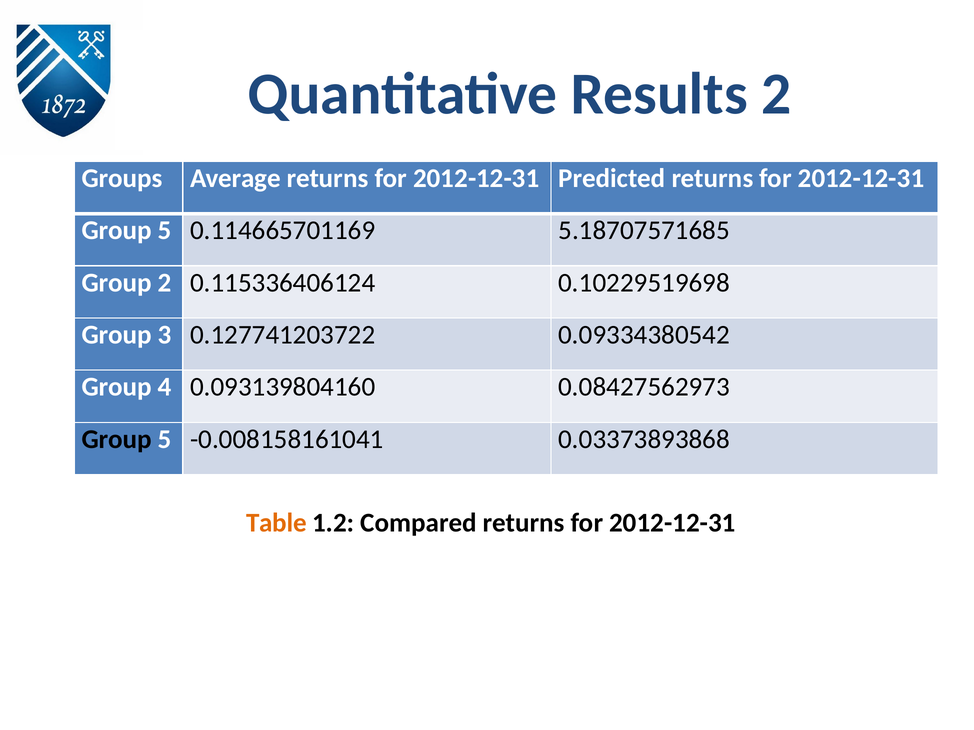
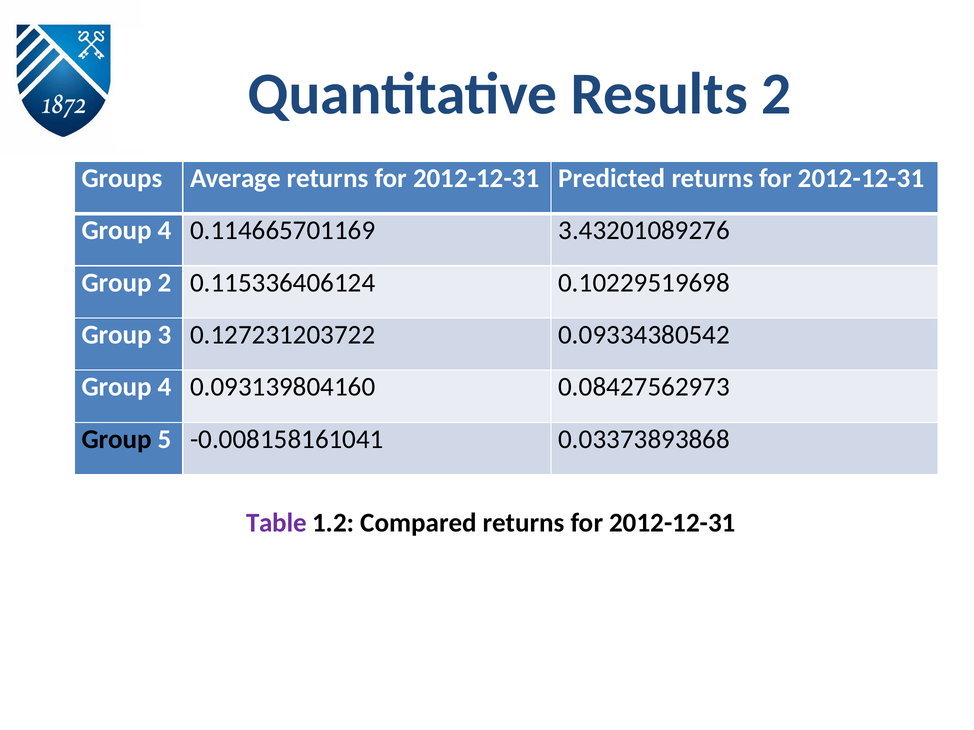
5: 5 -> 4 (165, 231)
5.18707571685: 5.18707571685 -> 3.43201089276 (644, 231)
0.127741203722: 0.127741203722 -> 0.127231203722 (283, 335)
Table colour: orange -> purple (276, 523)
